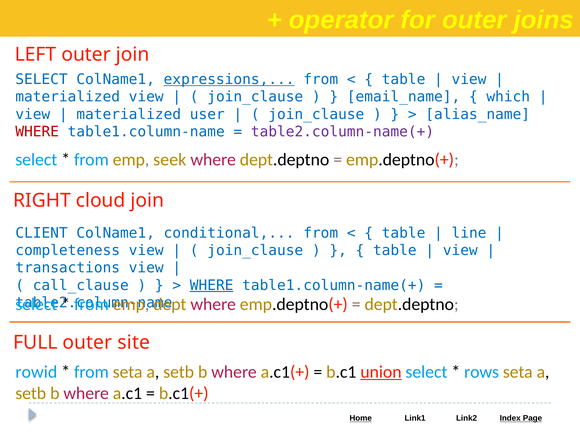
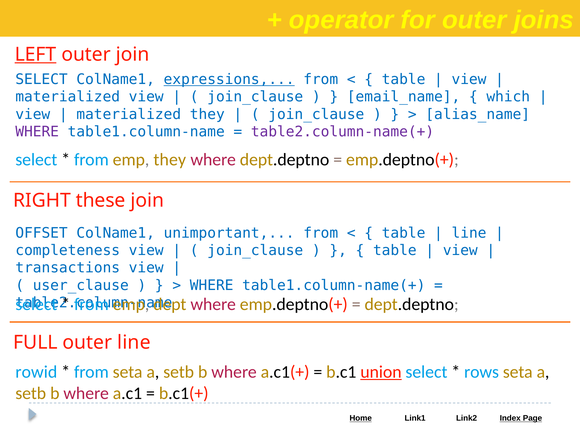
LEFT underline: none -> present (36, 54)
materialized user: user -> they (207, 114)
WHERE colour: red -> purple (37, 132)
emp seek: seek -> they (170, 160)
cloud: cloud -> these (101, 200)
CLIENT: CLIENT -> OFFSET (42, 233)
conditional: conditional -> unimportant (229, 233)
call_clause: call_clause -> user_clause (81, 285)
WHERE underline: present -> none (212, 285)
outer site: site -> line (134, 343)
